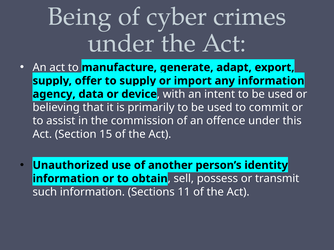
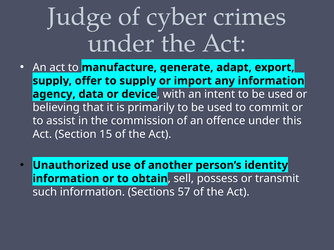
Being: Being -> Judge (80, 17)
11: 11 -> 57 (184, 192)
